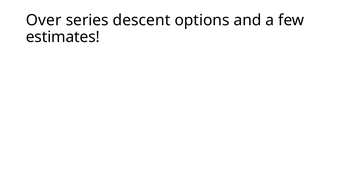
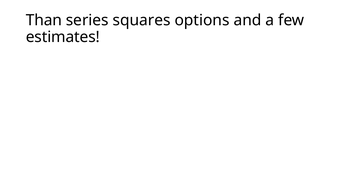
Over: Over -> Than (44, 20)
descent: descent -> squares (142, 20)
